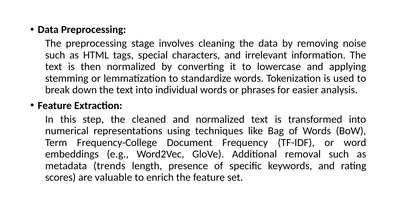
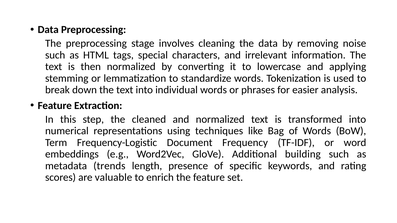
Frequency-College: Frequency-College -> Frequency-Logistic (117, 143)
removal: removal -> building (303, 154)
